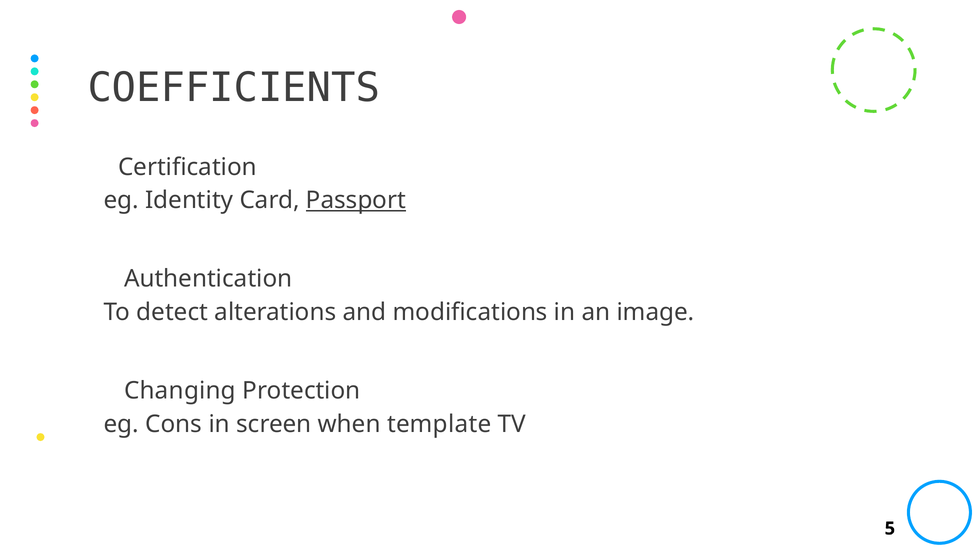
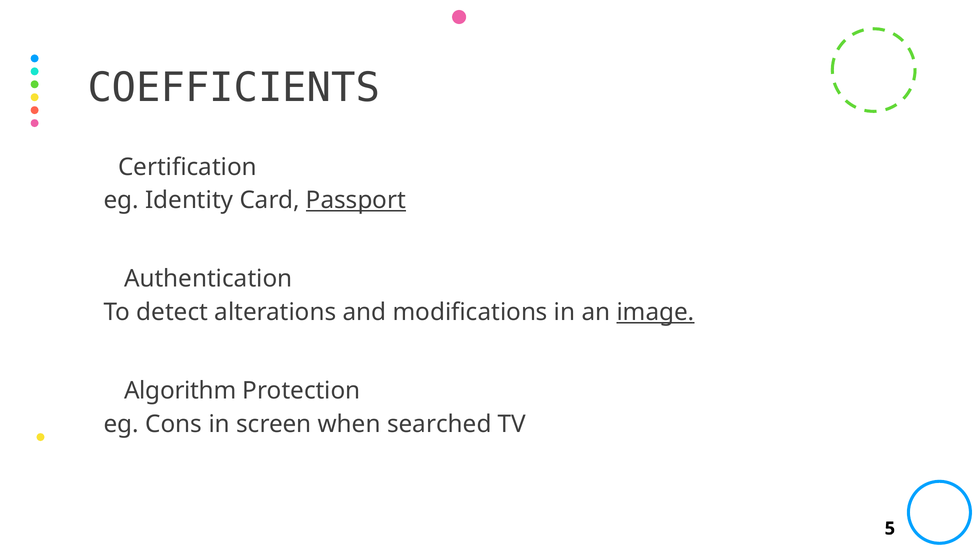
image underline: none -> present (656, 312)
Changing: Changing -> Algorithm (180, 391)
template: template -> searched (439, 424)
